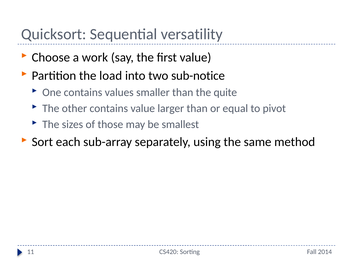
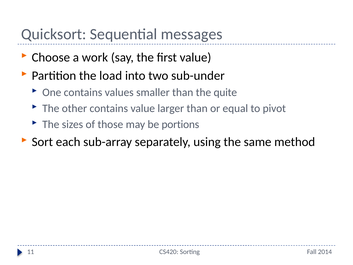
versatility: versatility -> messages (192, 34)
sub-notice: sub-notice -> sub-under (198, 76)
smallest: smallest -> portions (180, 124)
